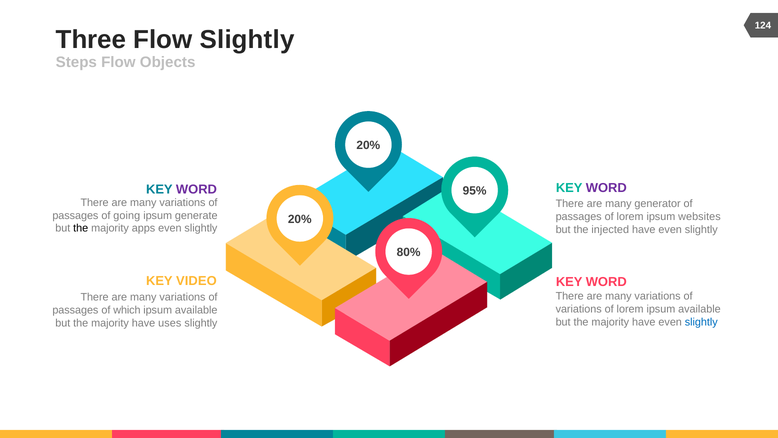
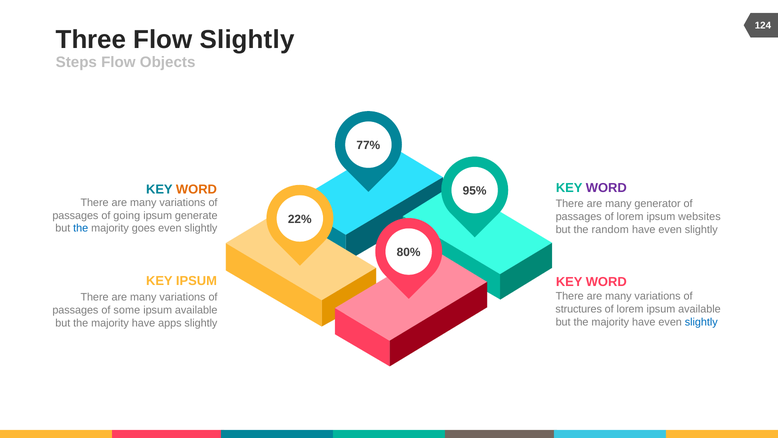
20%: 20% -> 77% (368, 145)
WORD colour: purple -> orange (196, 189)
20%: 20% -> 22% (300, 219)
the colour: black -> blue (81, 228)
apps: apps -> goes (144, 228)
injected: injected -> random (610, 230)
KEY VIDEO: VIDEO -> IPSUM (196, 281)
variations: variations -> structures (579, 309)
which: which -> some (127, 310)
uses: uses -> apps (170, 323)
